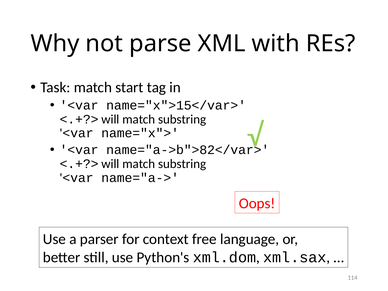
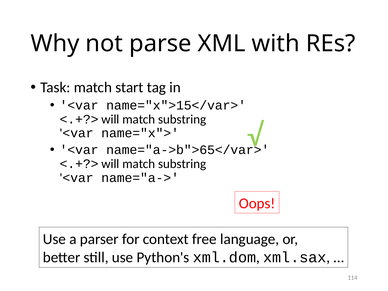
name="a->b">82</var>: name="a->b">82</var> -> name="a->b">65</var> (188, 150)
